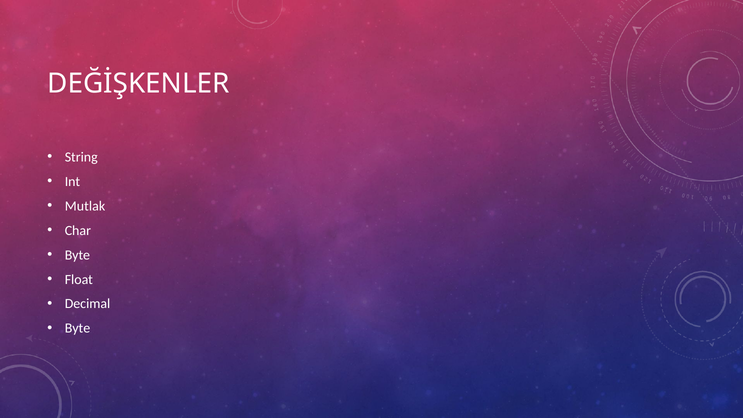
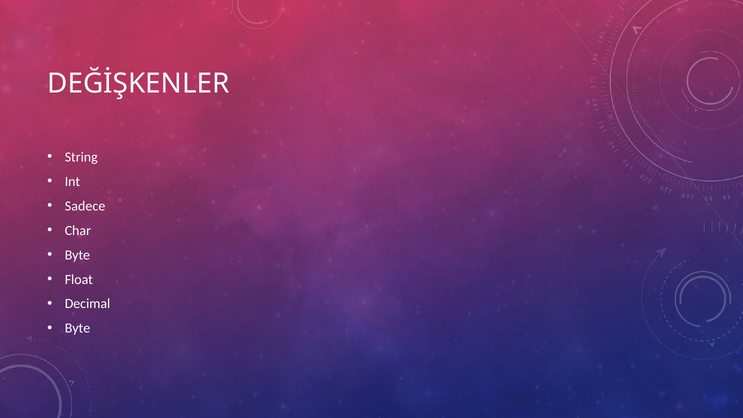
Mutlak: Mutlak -> Sadece (85, 206)
